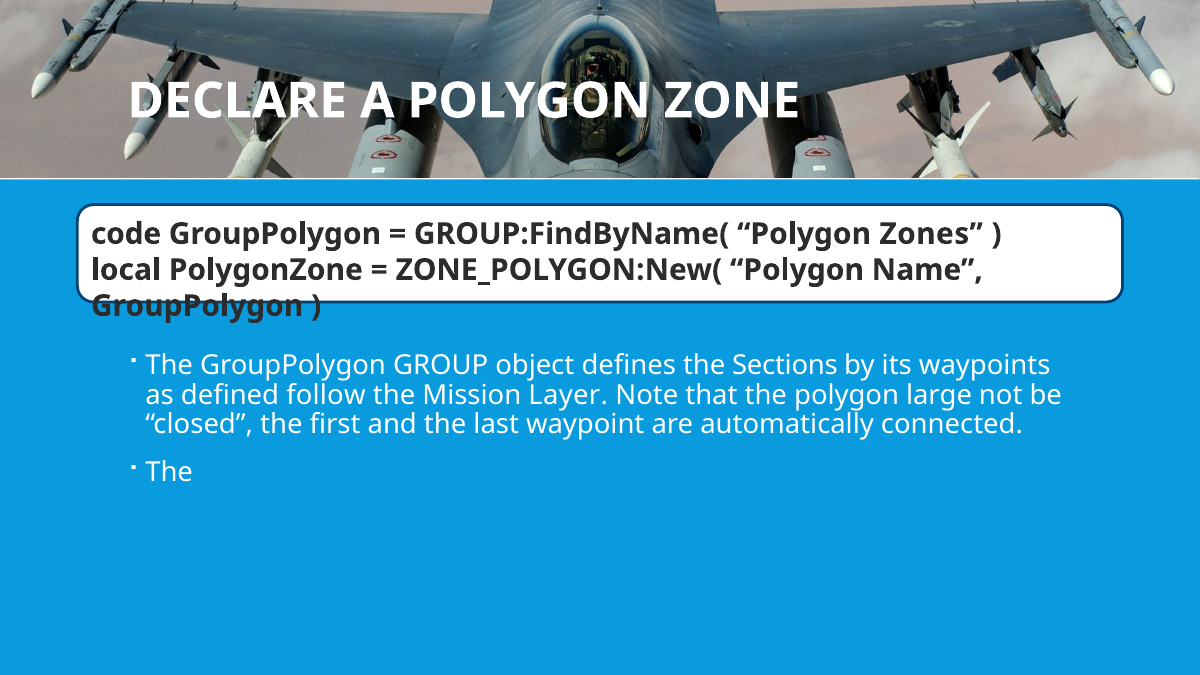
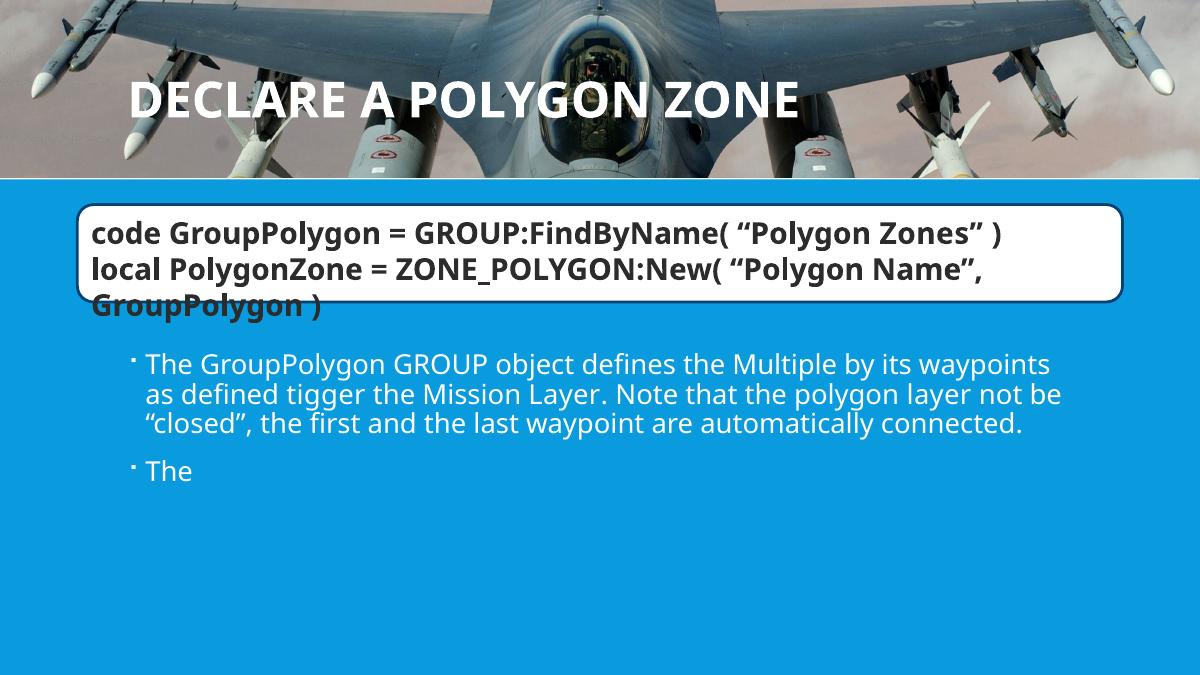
Sections: Sections -> Multiple (785, 366)
follow: follow -> tigger (326, 395)
polygon large: large -> layer (939, 395)
